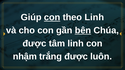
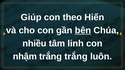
con underline: present -> none (52, 17)
theo Linh: Linh -> Hiến (94, 17)
được: được -> nhiều (34, 44)
trắng được: được -> trắng (76, 57)
